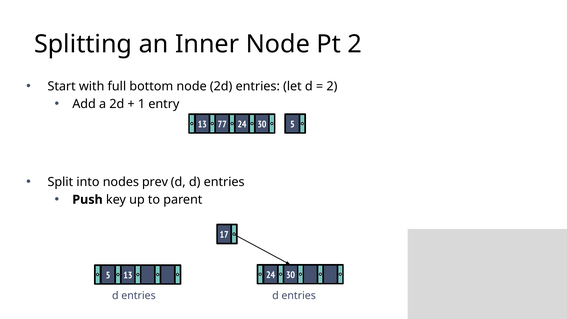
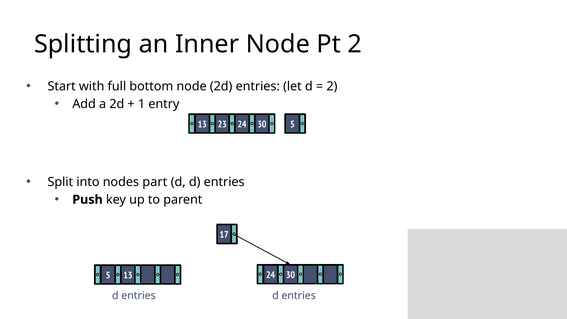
77: 77 -> 23 (222, 124)
prev: prev -> part (155, 182)
